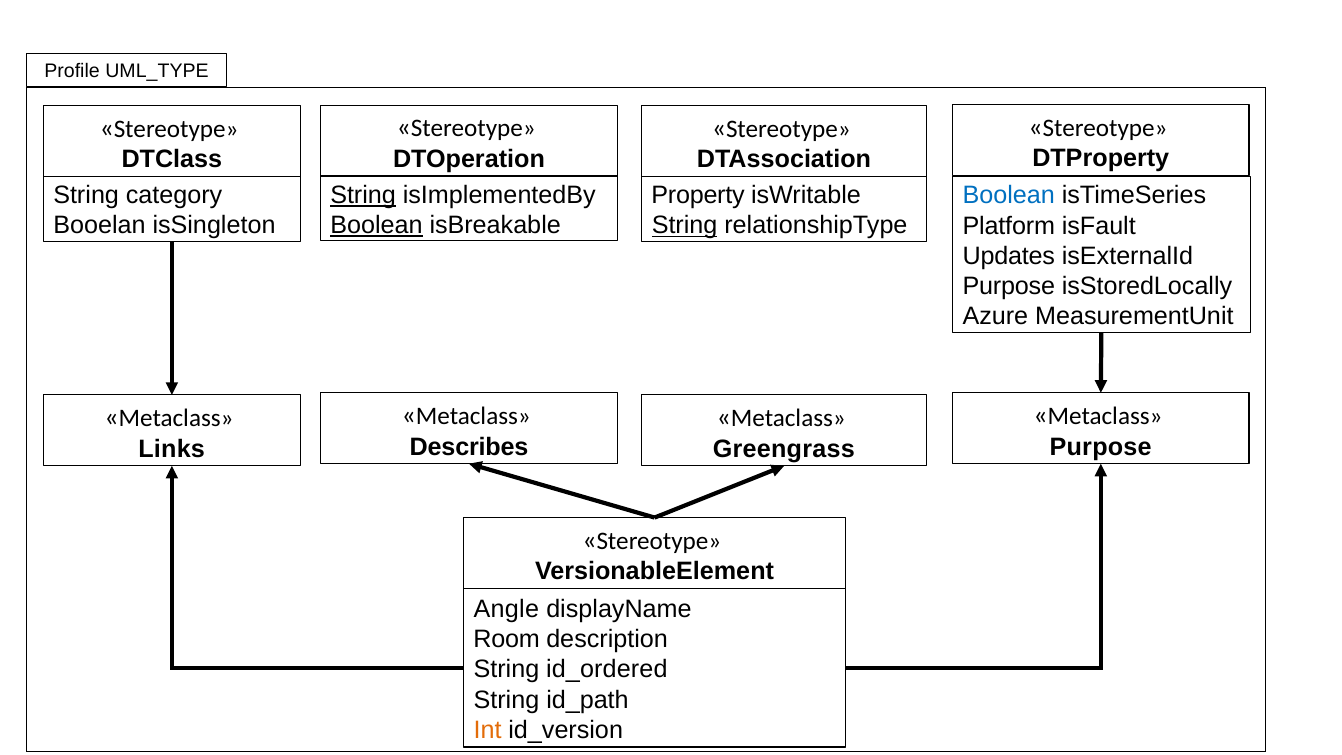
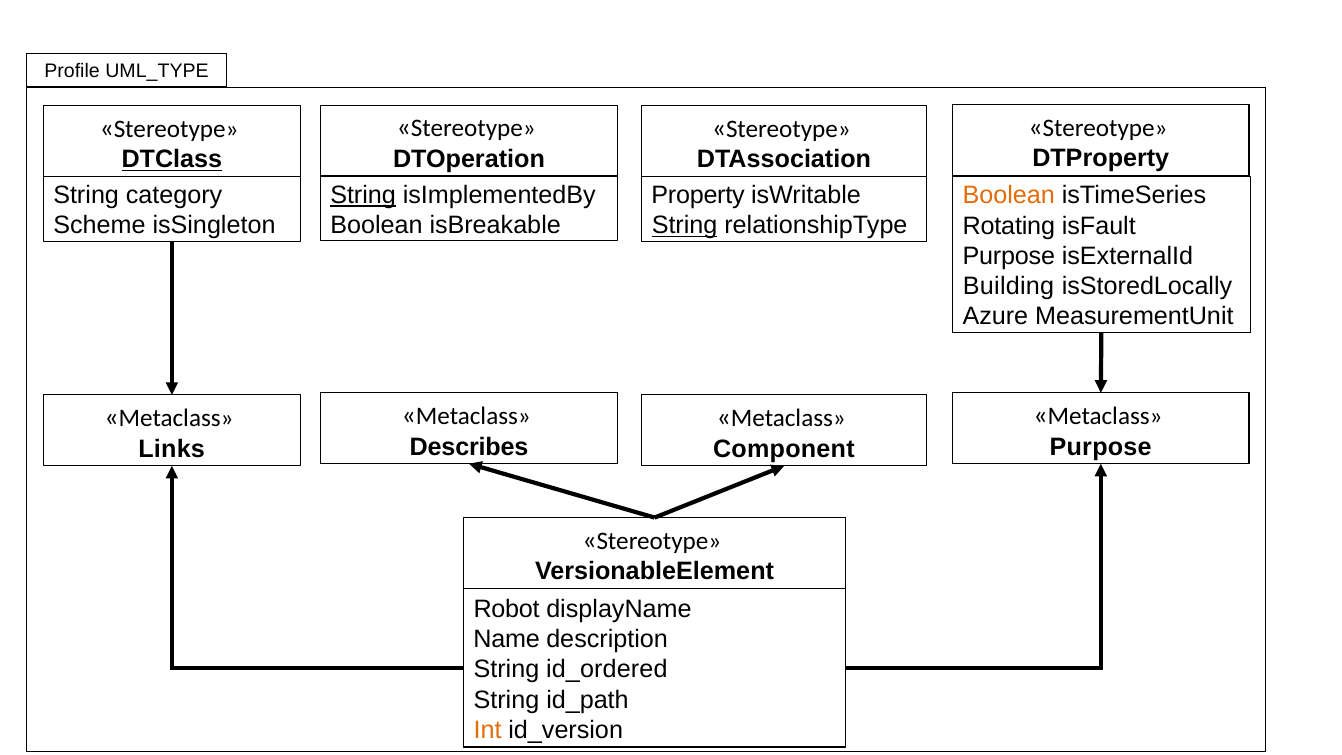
DTClass underline: none -> present (172, 160)
Boolean colour: blue -> orange (1009, 196)
Boolean underline: present -> none (376, 225)
Booelan: Booelan -> Scheme (99, 226)
Platform: Platform -> Rotating (1009, 226)
Updates: Updates -> Purpose (1009, 256)
Purpose: Purpose -> Building (1009, 286)
Greengrass: Greengrass -> Component (784, 449)
Angle: Angle -> Robot (507, 609)
Room: Room -> Name (507, 639)
